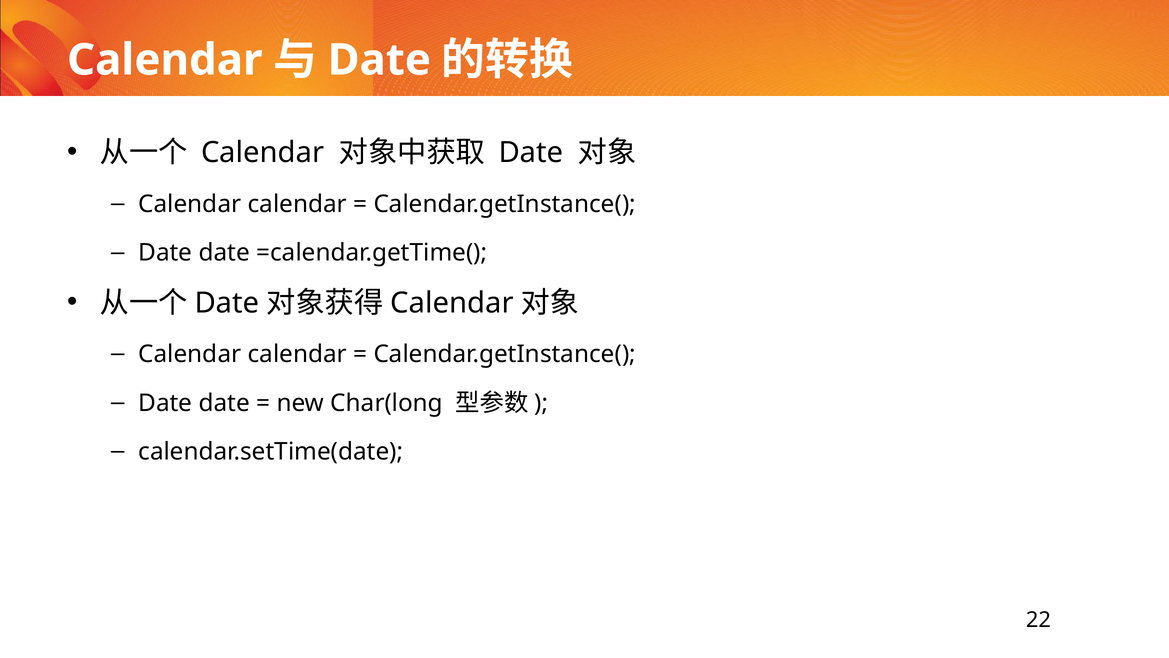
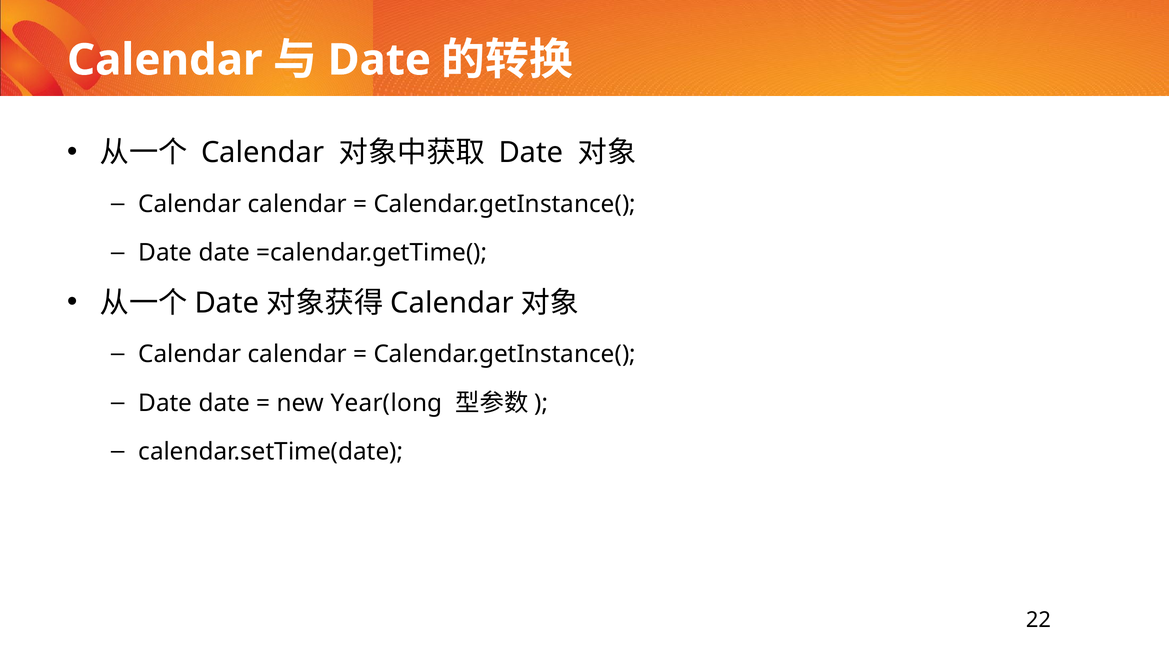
Char(long: Char(long -> Year(long (387, 403)
